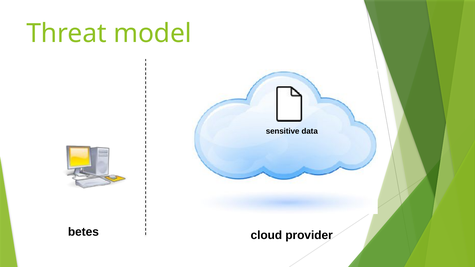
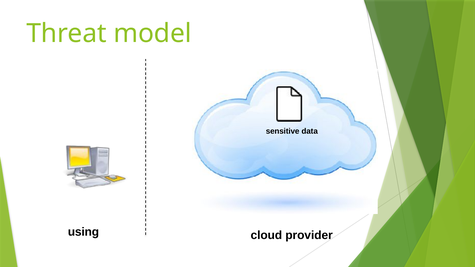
betes: betes -> using (83, 232)
